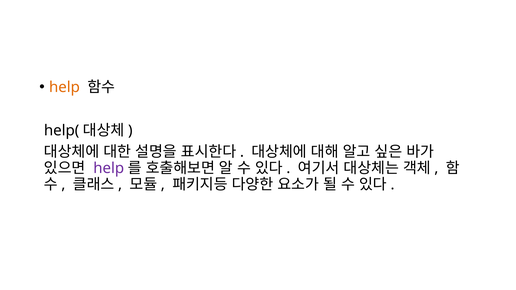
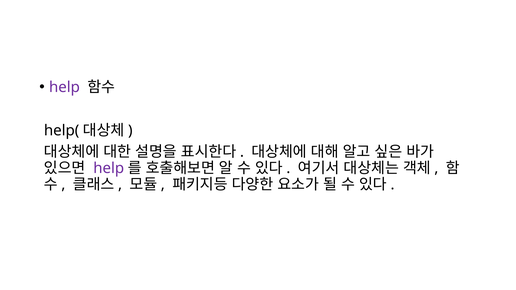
help colour: orange -> purple (64, 87)
